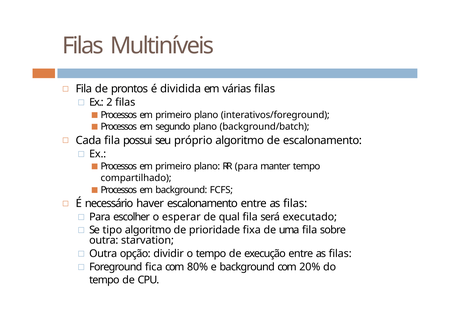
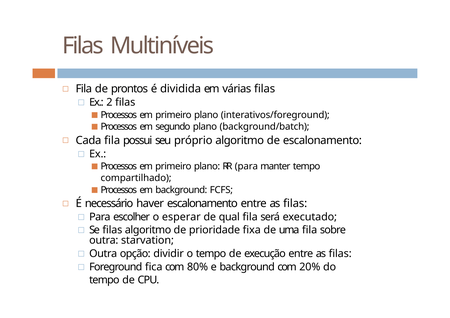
Se tipo: tipo -> filas (112, 230)
